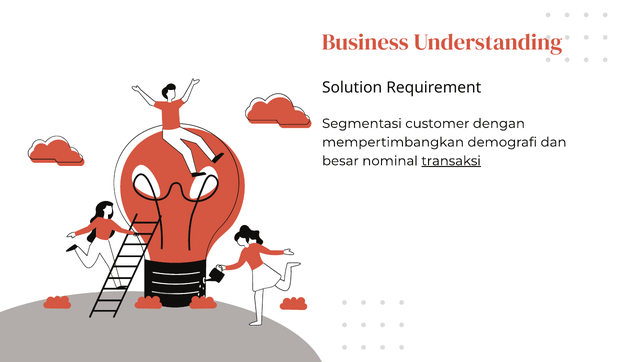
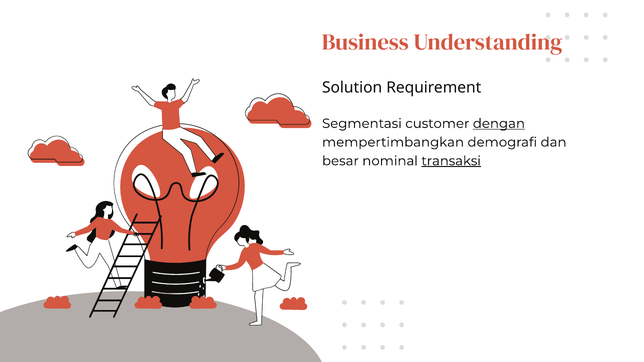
dengan underline: none -> present (499, 124)
